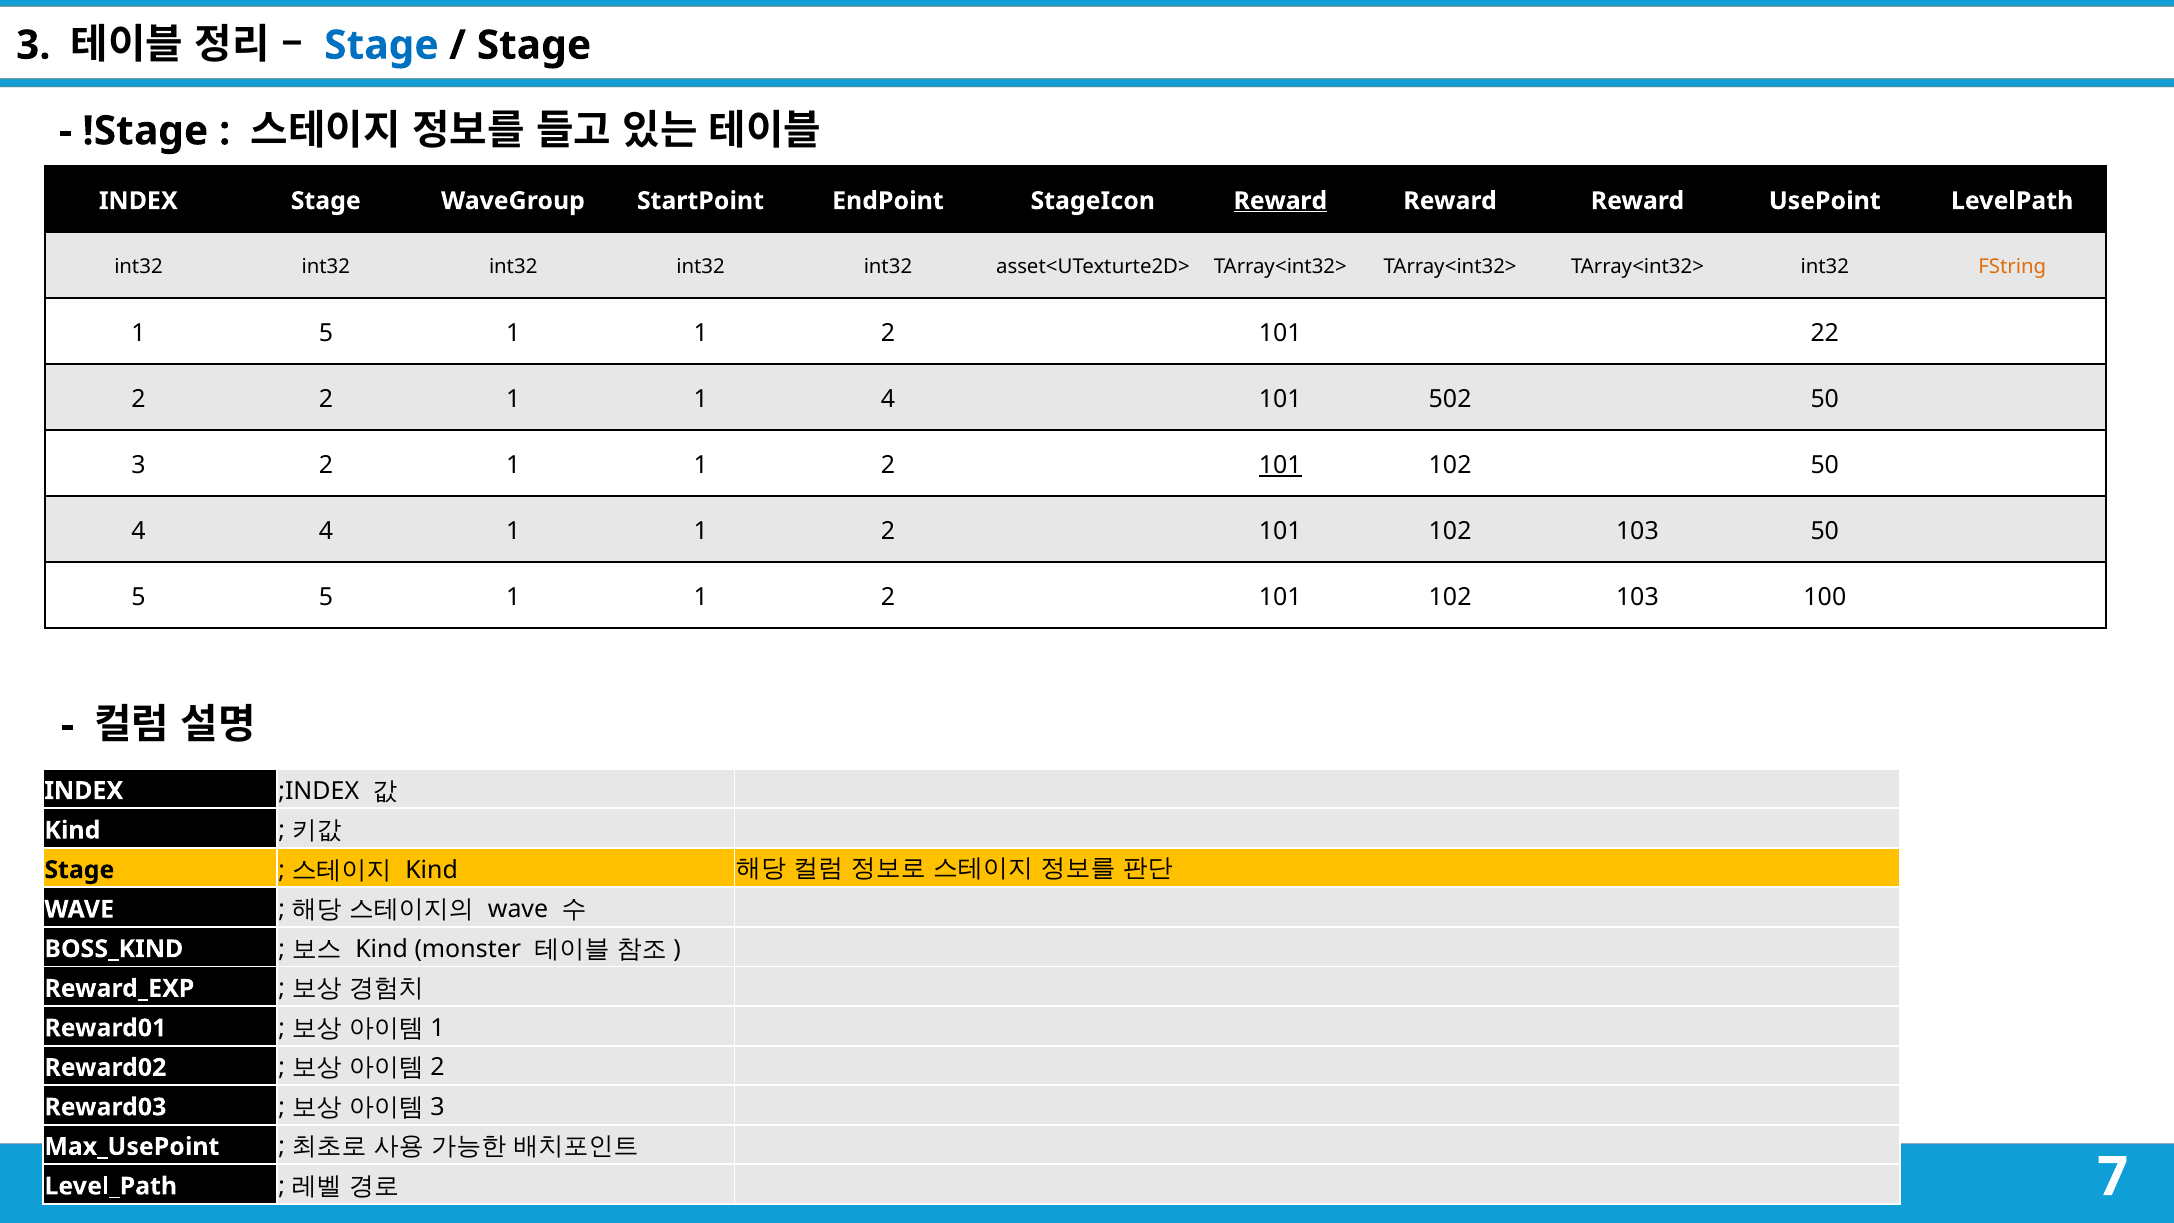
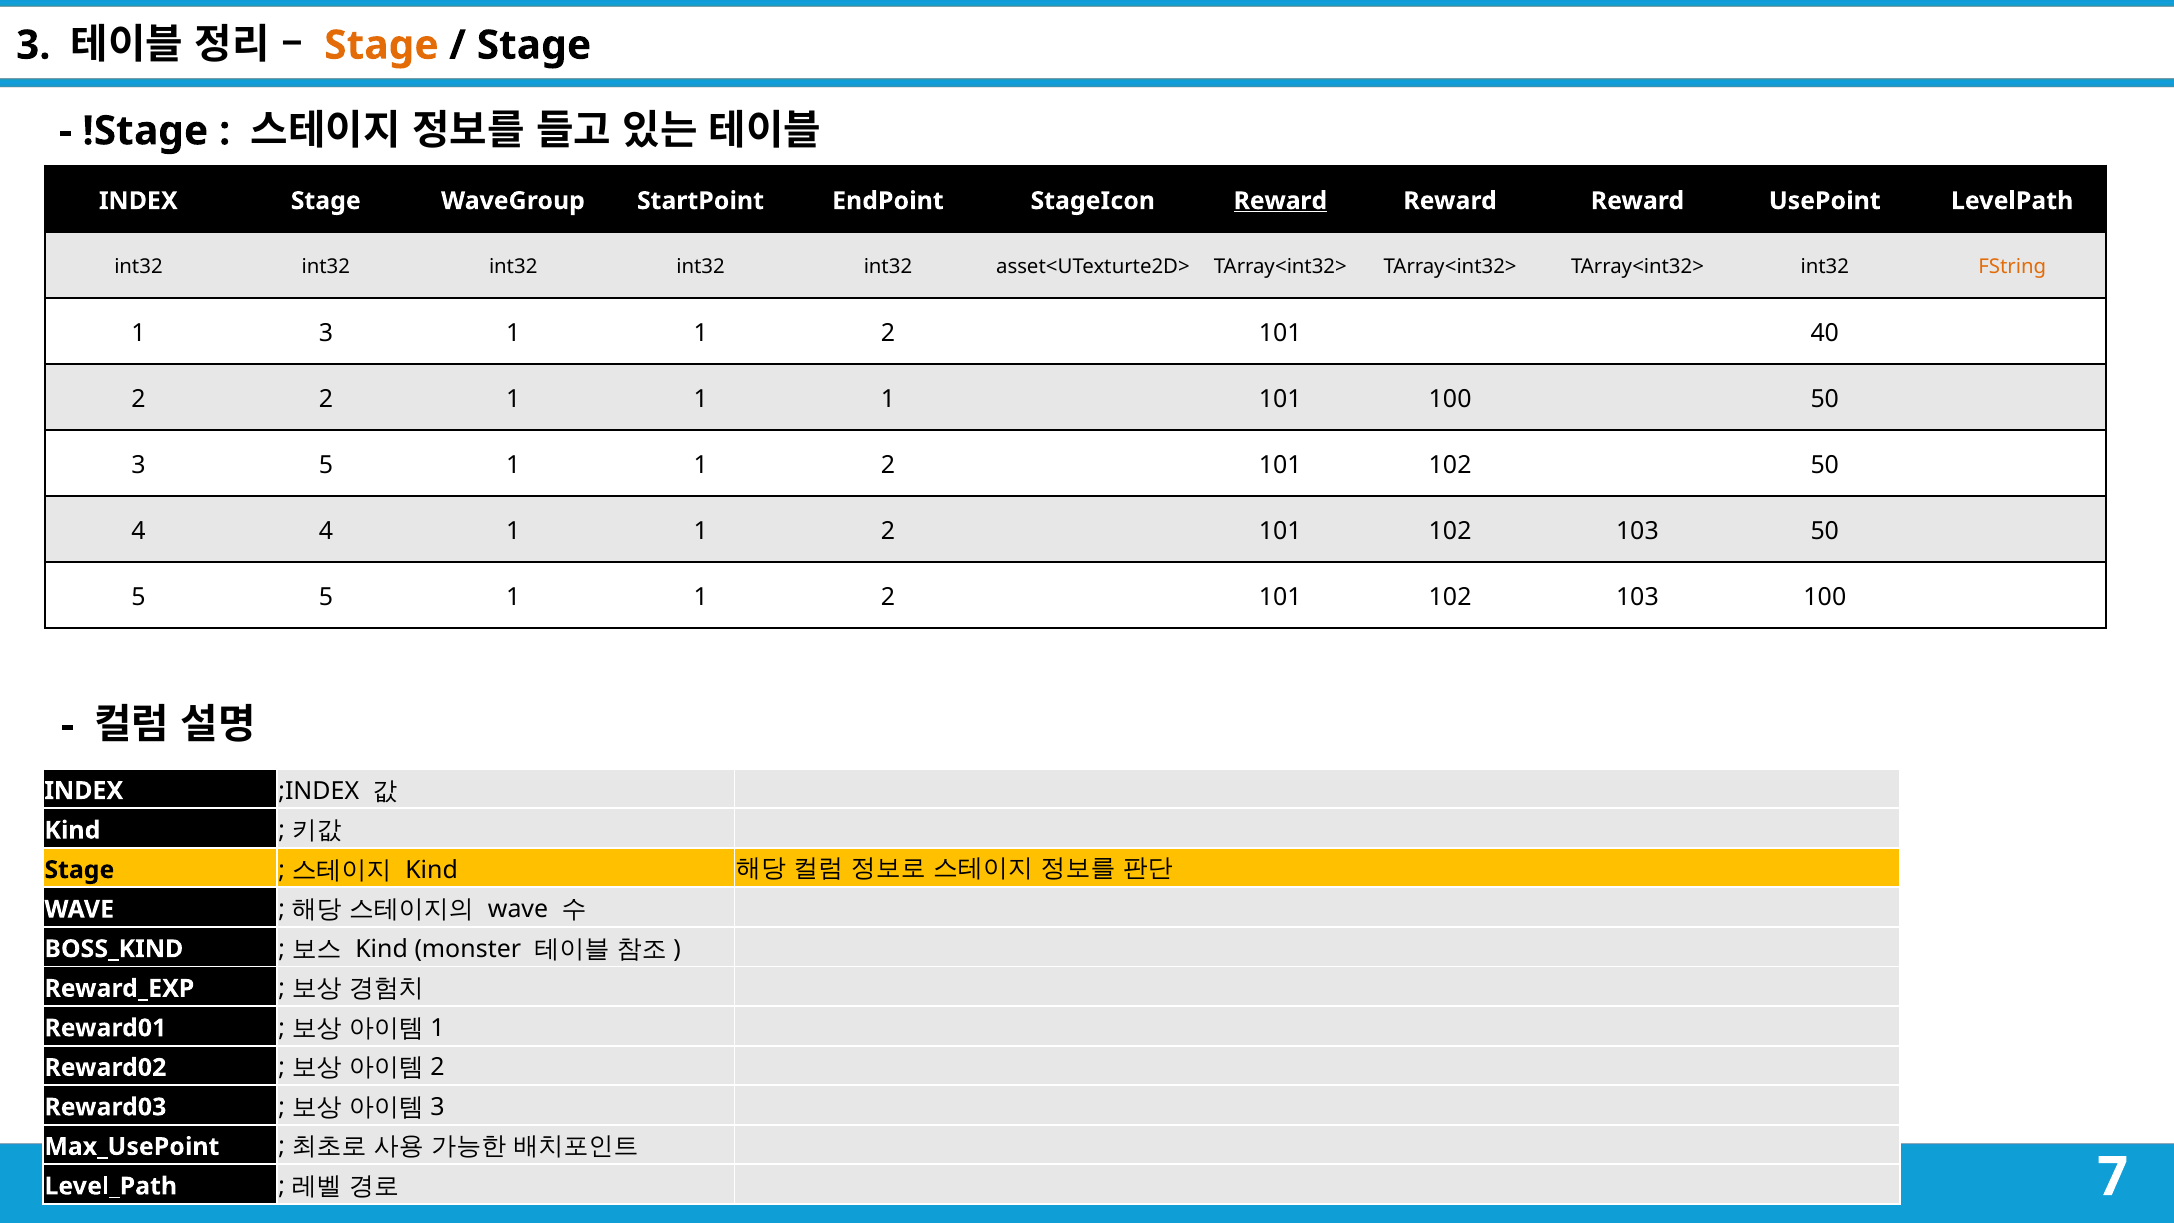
Stage colour: blue -> orange (381, 45)
1 5: 5 -> 3 (326, 333)
22: 22 -> 40 (1825, 333)
1 1 4: 4 -> 1 (888, 399)
101 502: 502 -> 100 (1450, 399)
3 2: 2 -> 5 (326, 465)
101 underline: present -> none (1280, 465)
